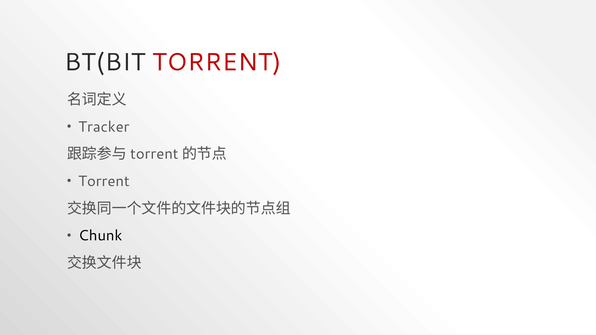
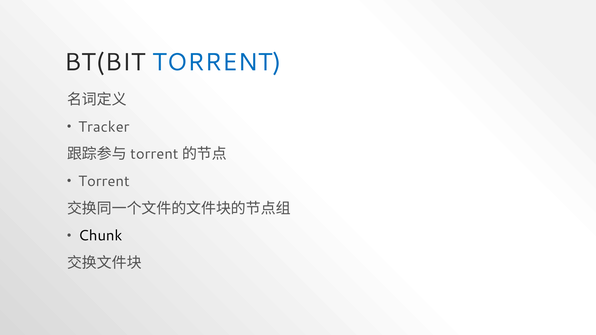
TORRENT colour: red -> blue (217, 62)
